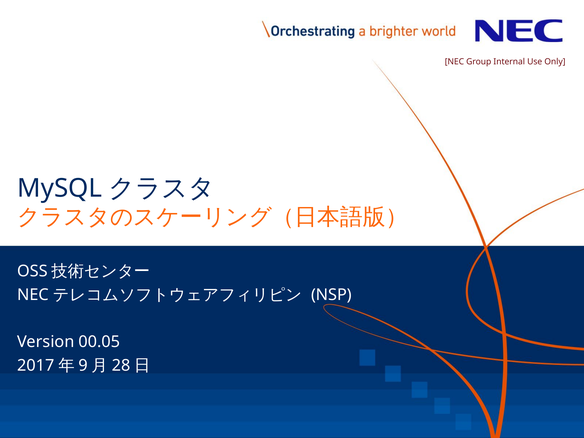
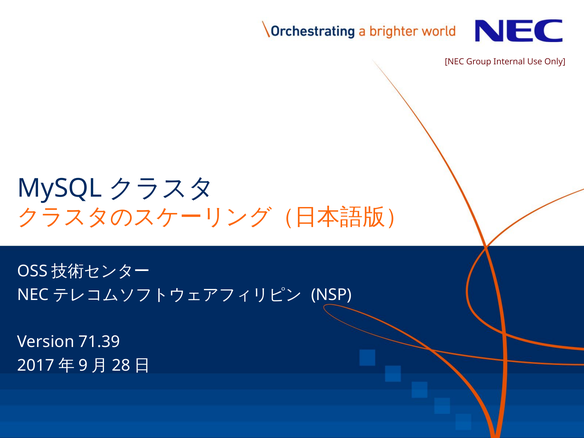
00.05: 00.05 -> 71.39 (99, 342)
